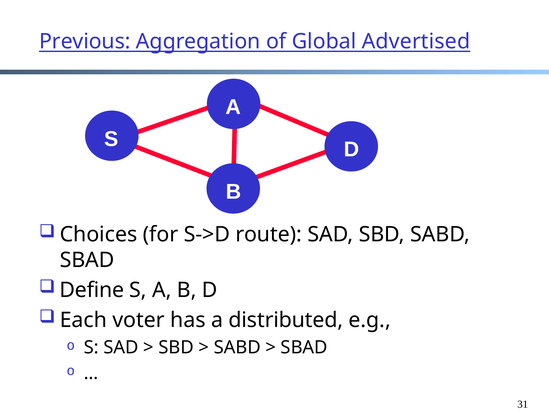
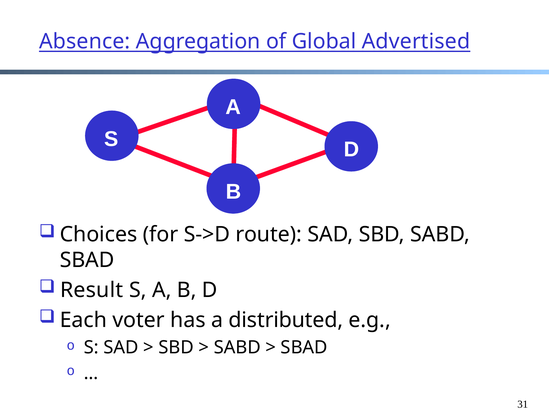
Previous: Previous -> Absence (85, 41)
Define: Define -> Result (92, 290)
